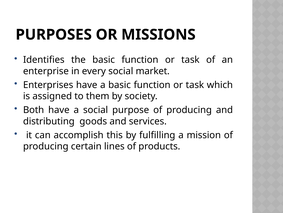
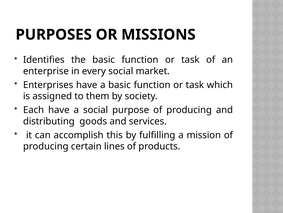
Both: Both -> Each (34, 110)
